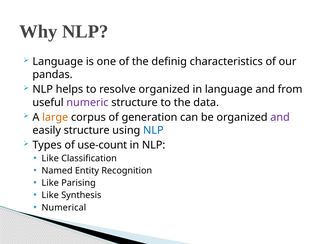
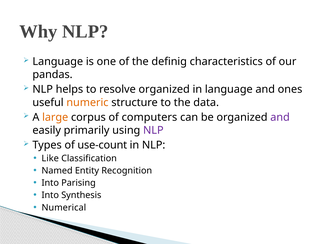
from: from -> ones (290, 89)
numeric colour: purple -> orange (87, 102)
generation: generation -> computers (149, 117)
easily structure: structure -> primarily (87, 130)
NLP colour: blue -> purple (153, 130)
Like: Like -> Into (50, 183)
Like: Like -> Into (50, 195)
